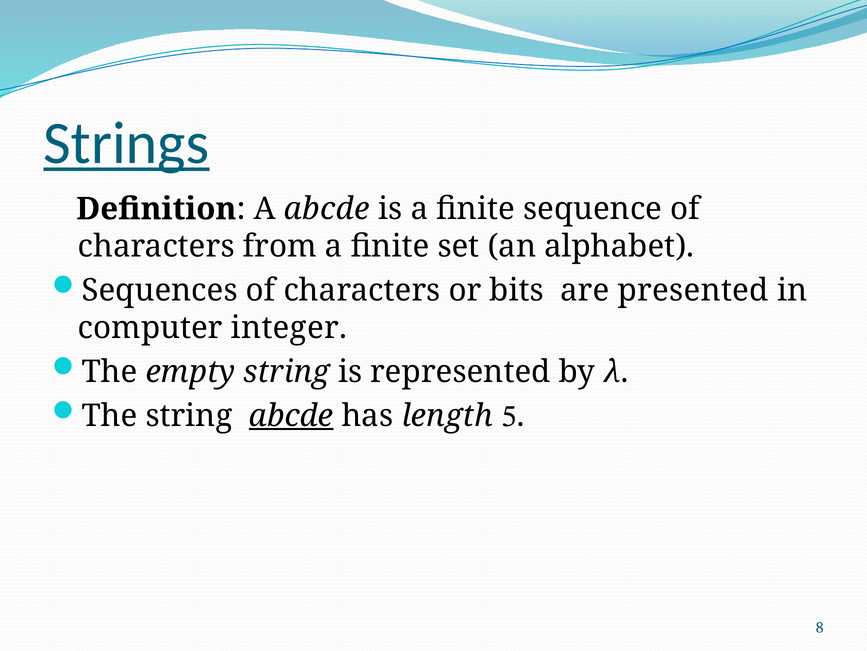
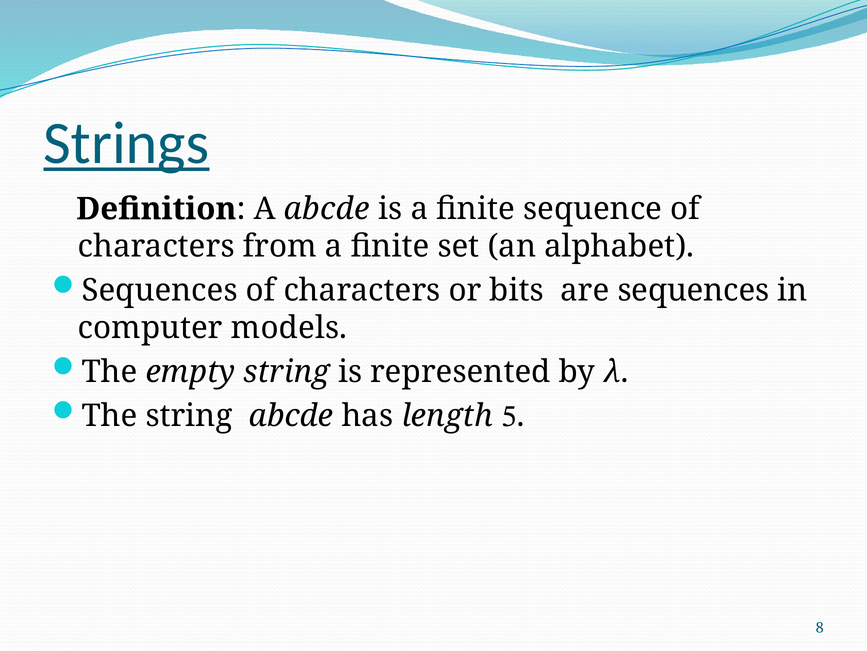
are presented: presented -> sequences (693, 290)
integer: integer -> models (289, 328)
abcde underline: present -> none (291, 415)
